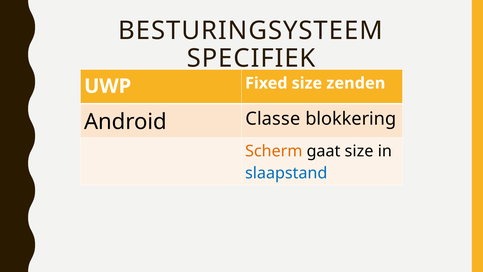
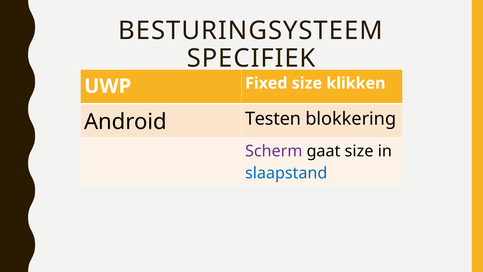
zenden: zenden -> klikken (356, 83)
Classe: Classe -> Testen (273, 119)
Scherm colour: orange -> purple (274, 151)
